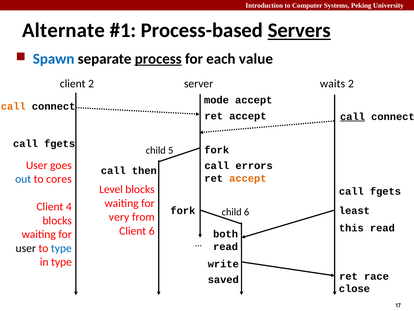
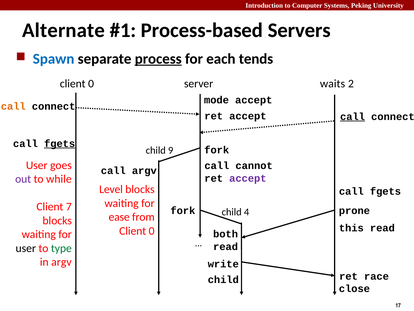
Servers underline: present -> none (299, 30)
value: value -> tends (256, 59)
2: 2 -> 0 (91, 83)
fgets underline: none -> present (60, 143)
5: 5 -> 9 (171, 150)
errors: errors -> cannot (254, 165)
call then: then -> argv (144, 170)
out colour: blue -> purple (23, 179)
cores: cores -> while (59, 179)
accept colour: orange -> purple (248, 178)
4: 4 -> 7 (69, 206)
least: least -> prone (354, 210)
child 6: 6 -> 4 (247, 212)
very: very -> ease (119, 217)
6: 6 -> 0 (152, 231)
type colour: blue -> green (61, 248)
in type: type -> argv (61, 262)
saved: saved -> child (223, 279)
